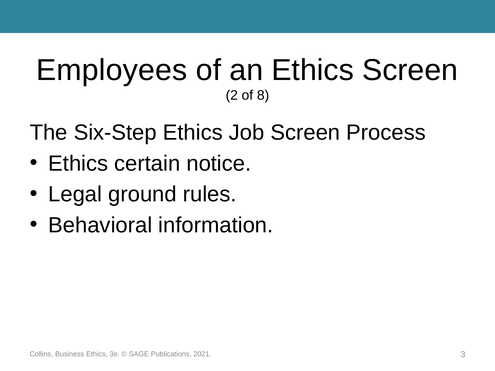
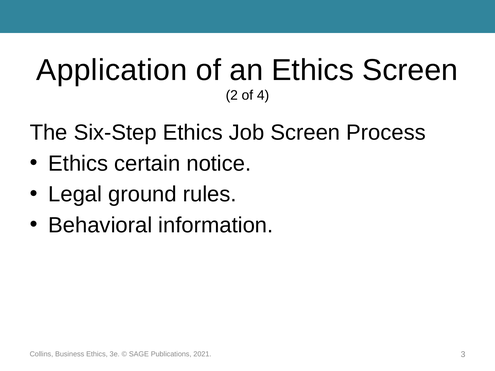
Employees: Employees -> Application (112, 70)
8: 8 -> 4 (263, 95)
